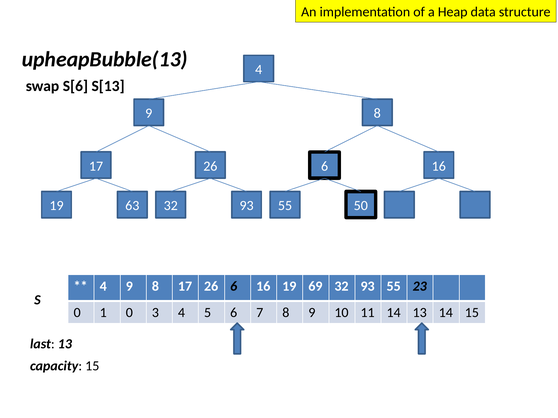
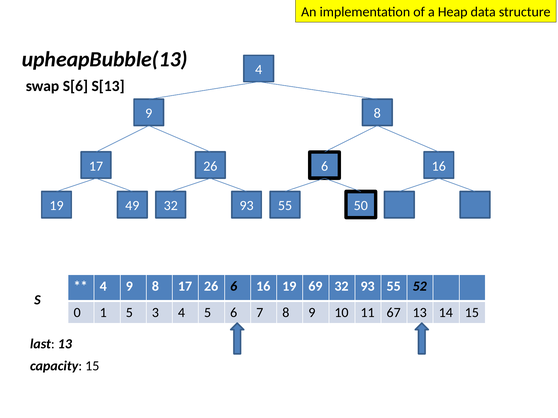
63: 63 -> 49 (132, 206)
23: 23 -> 52 (420, 287)
1 0: 0 -> 5 (129, 313)
11 14: 14 -> 67 (394, 313)
